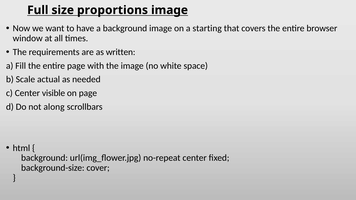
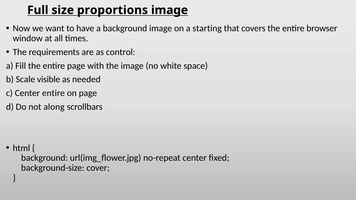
written: written -> control (121, 52)
actual: actual -> visible (49, 80)
Center visible: visible -> entire (53, 93)
